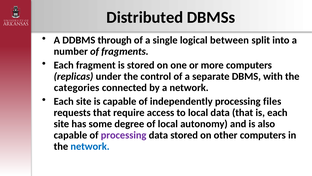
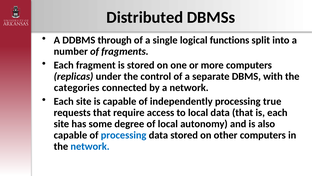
between: between -> functions (230, 40)
files: files -> true (272, 101)
processing colour: purple -> blue (124, 135)
